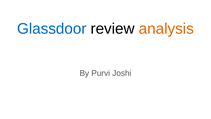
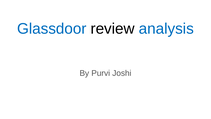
analysis colour: orange -> blue (166, 29)
